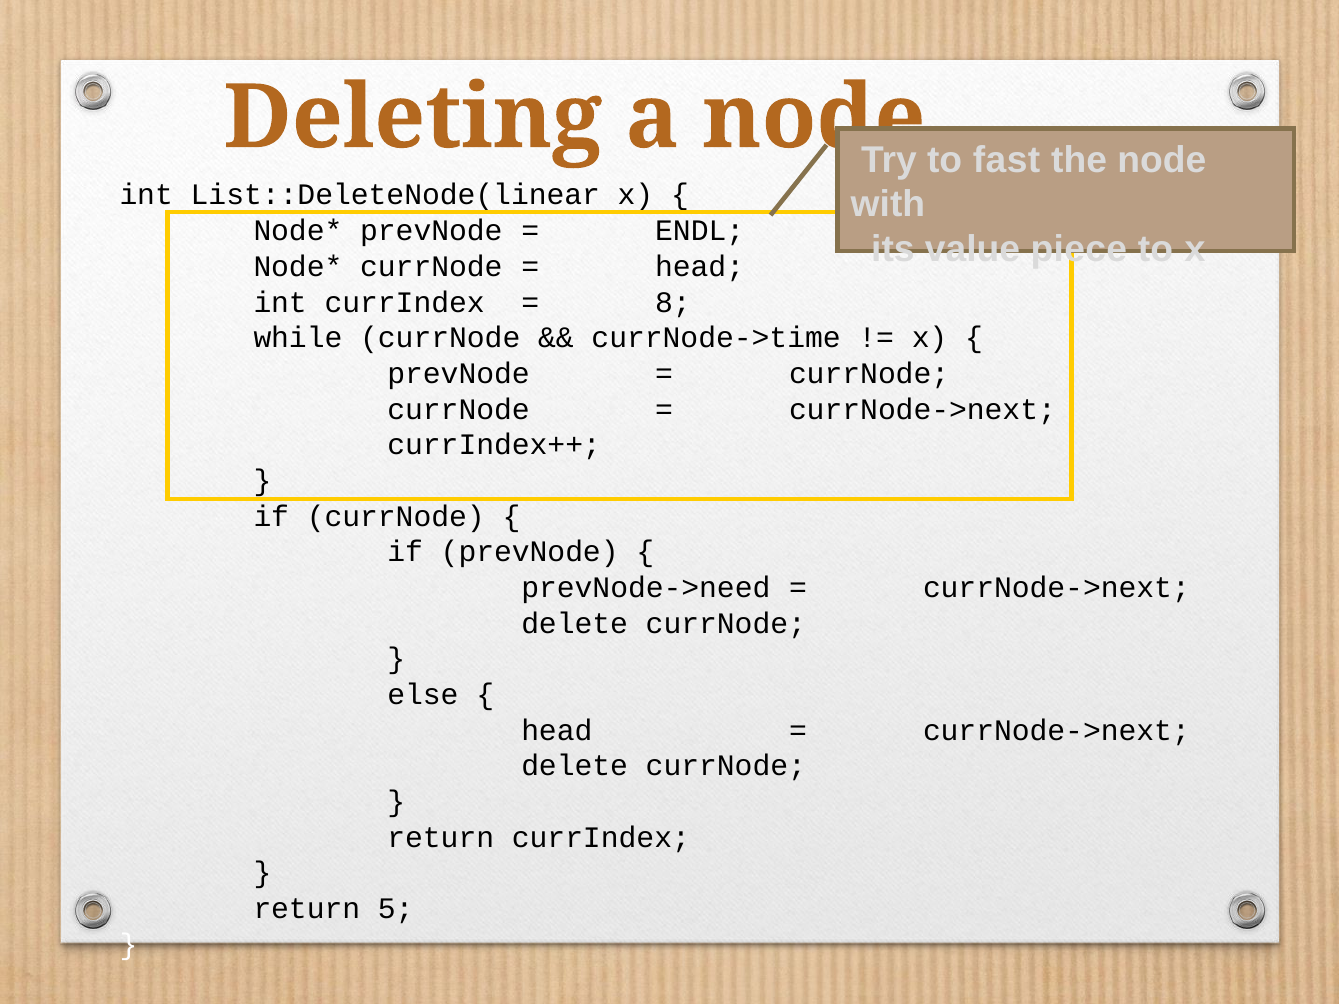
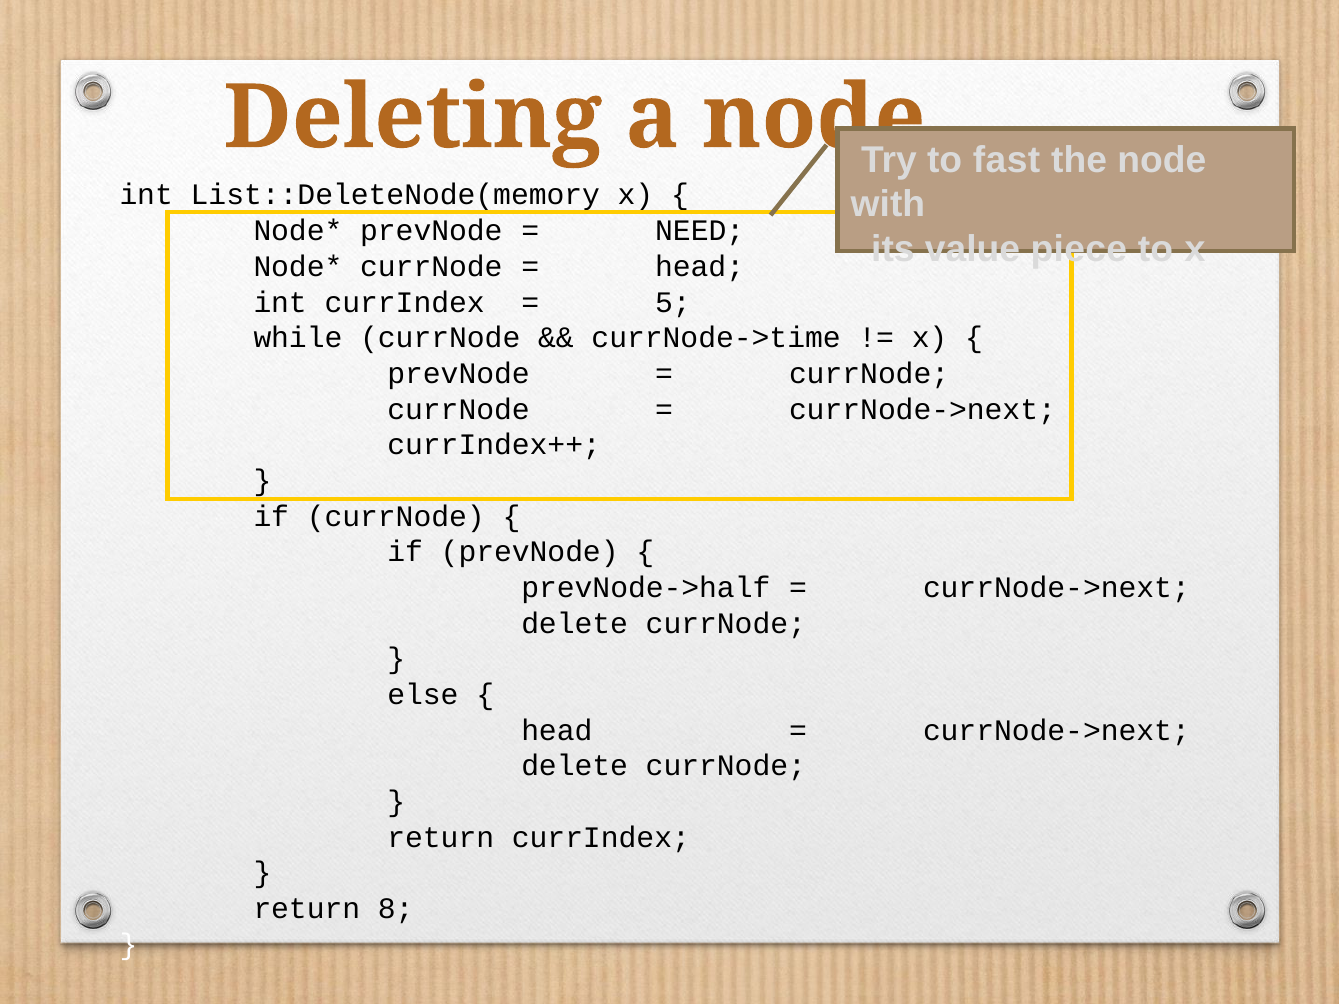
List::DeleteNode(linear: List::DeleteNode(linear -> List::DeleteNode(memory (395, 195)
ENDL: ENDL -> NEED (700, 231)
8: 8 -> 5 (673, 302)
prevNode->need: prevNode->need -> prevNode->half (646, 588)
5: 5 -> 8 (396, 909)
